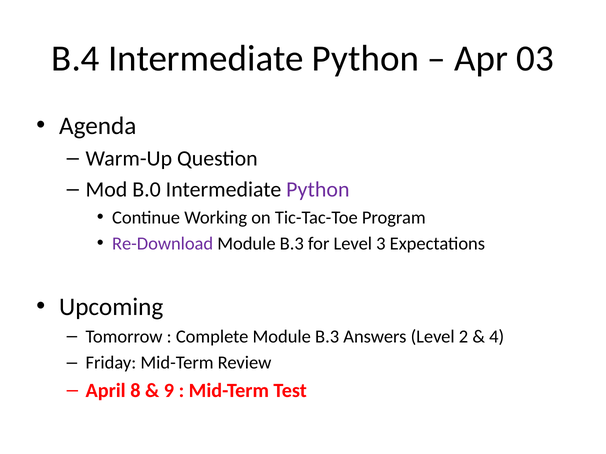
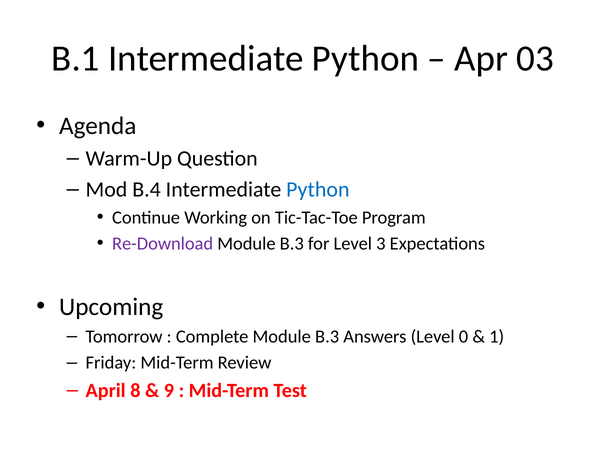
B.4: B.4 -> B.1 (76, 59)
B.0: B.0 -> B.4 (147, 190)
Python colour: purple -> blue (318, 190)
2: 2 -> 0 (464, 337)
4: 4 -> 1 (497, 337)
